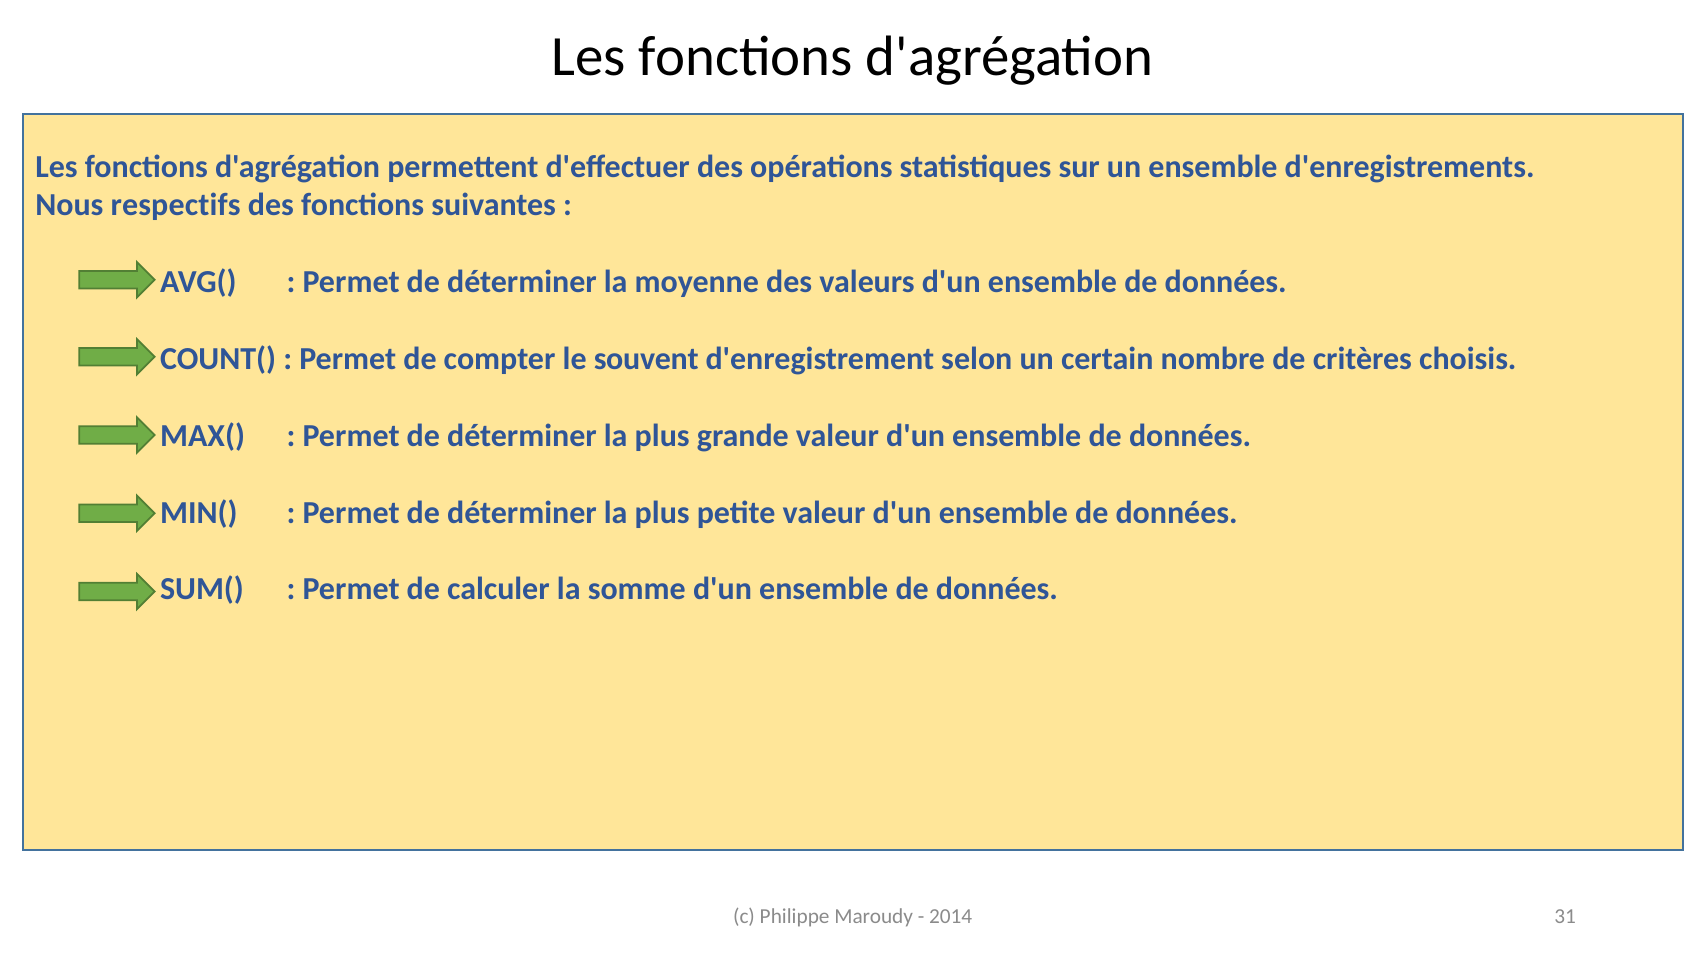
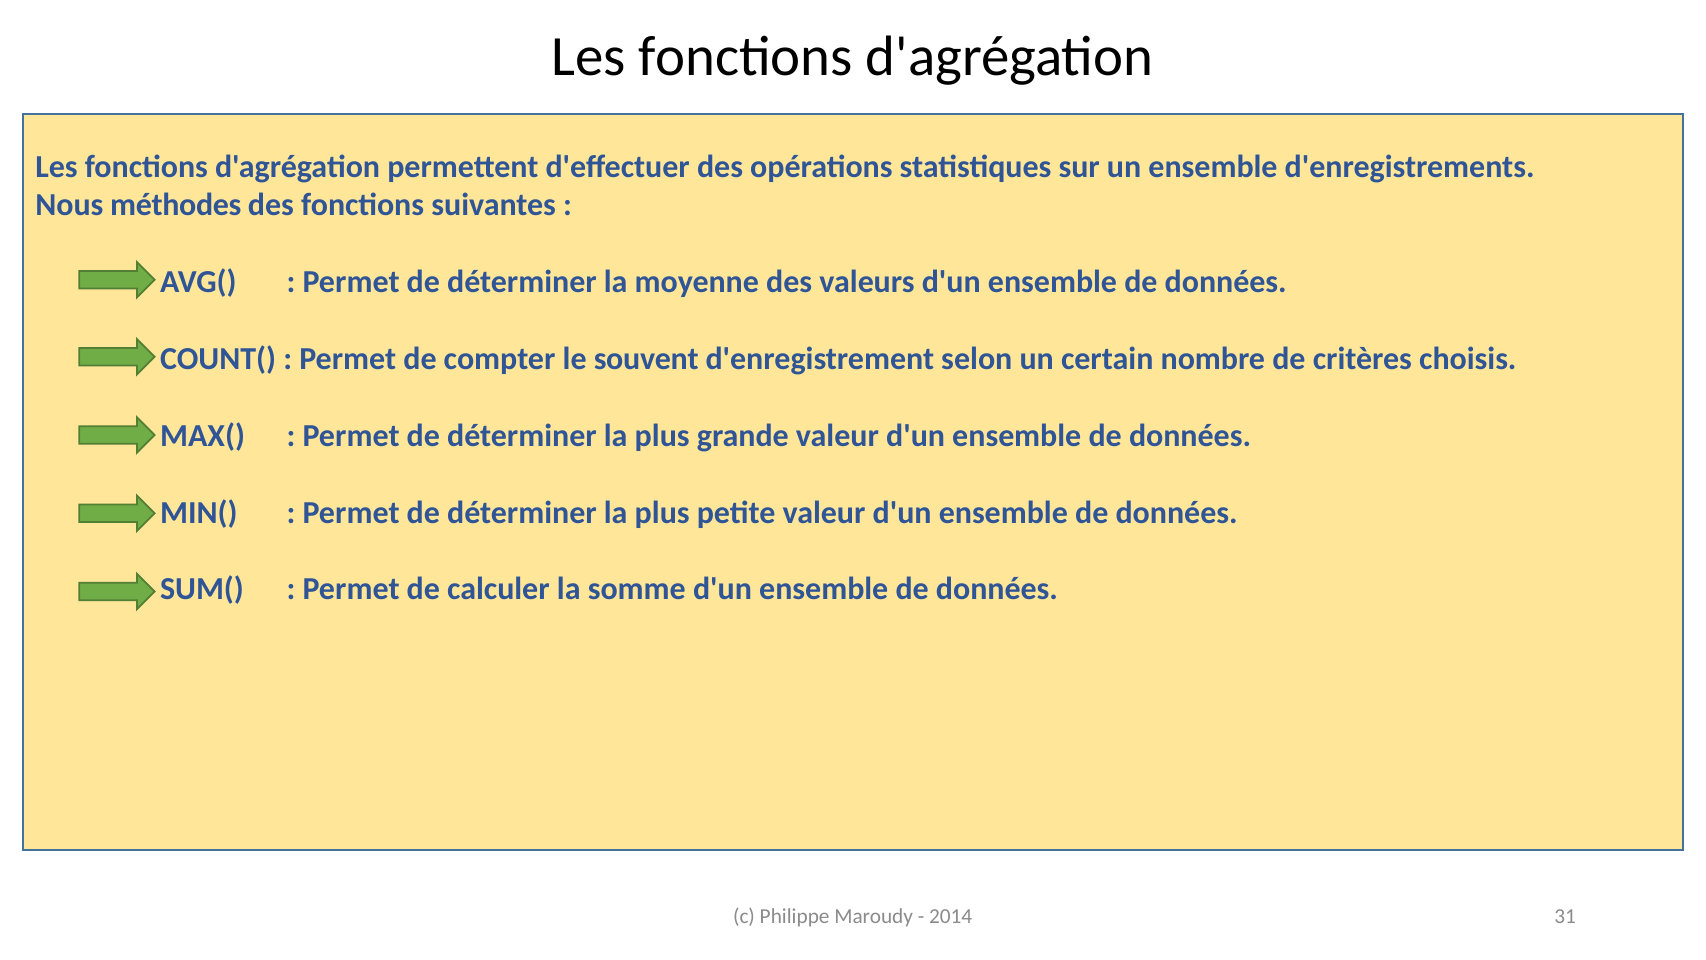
respectifs: respectifs -> méthodes (176, 205)
